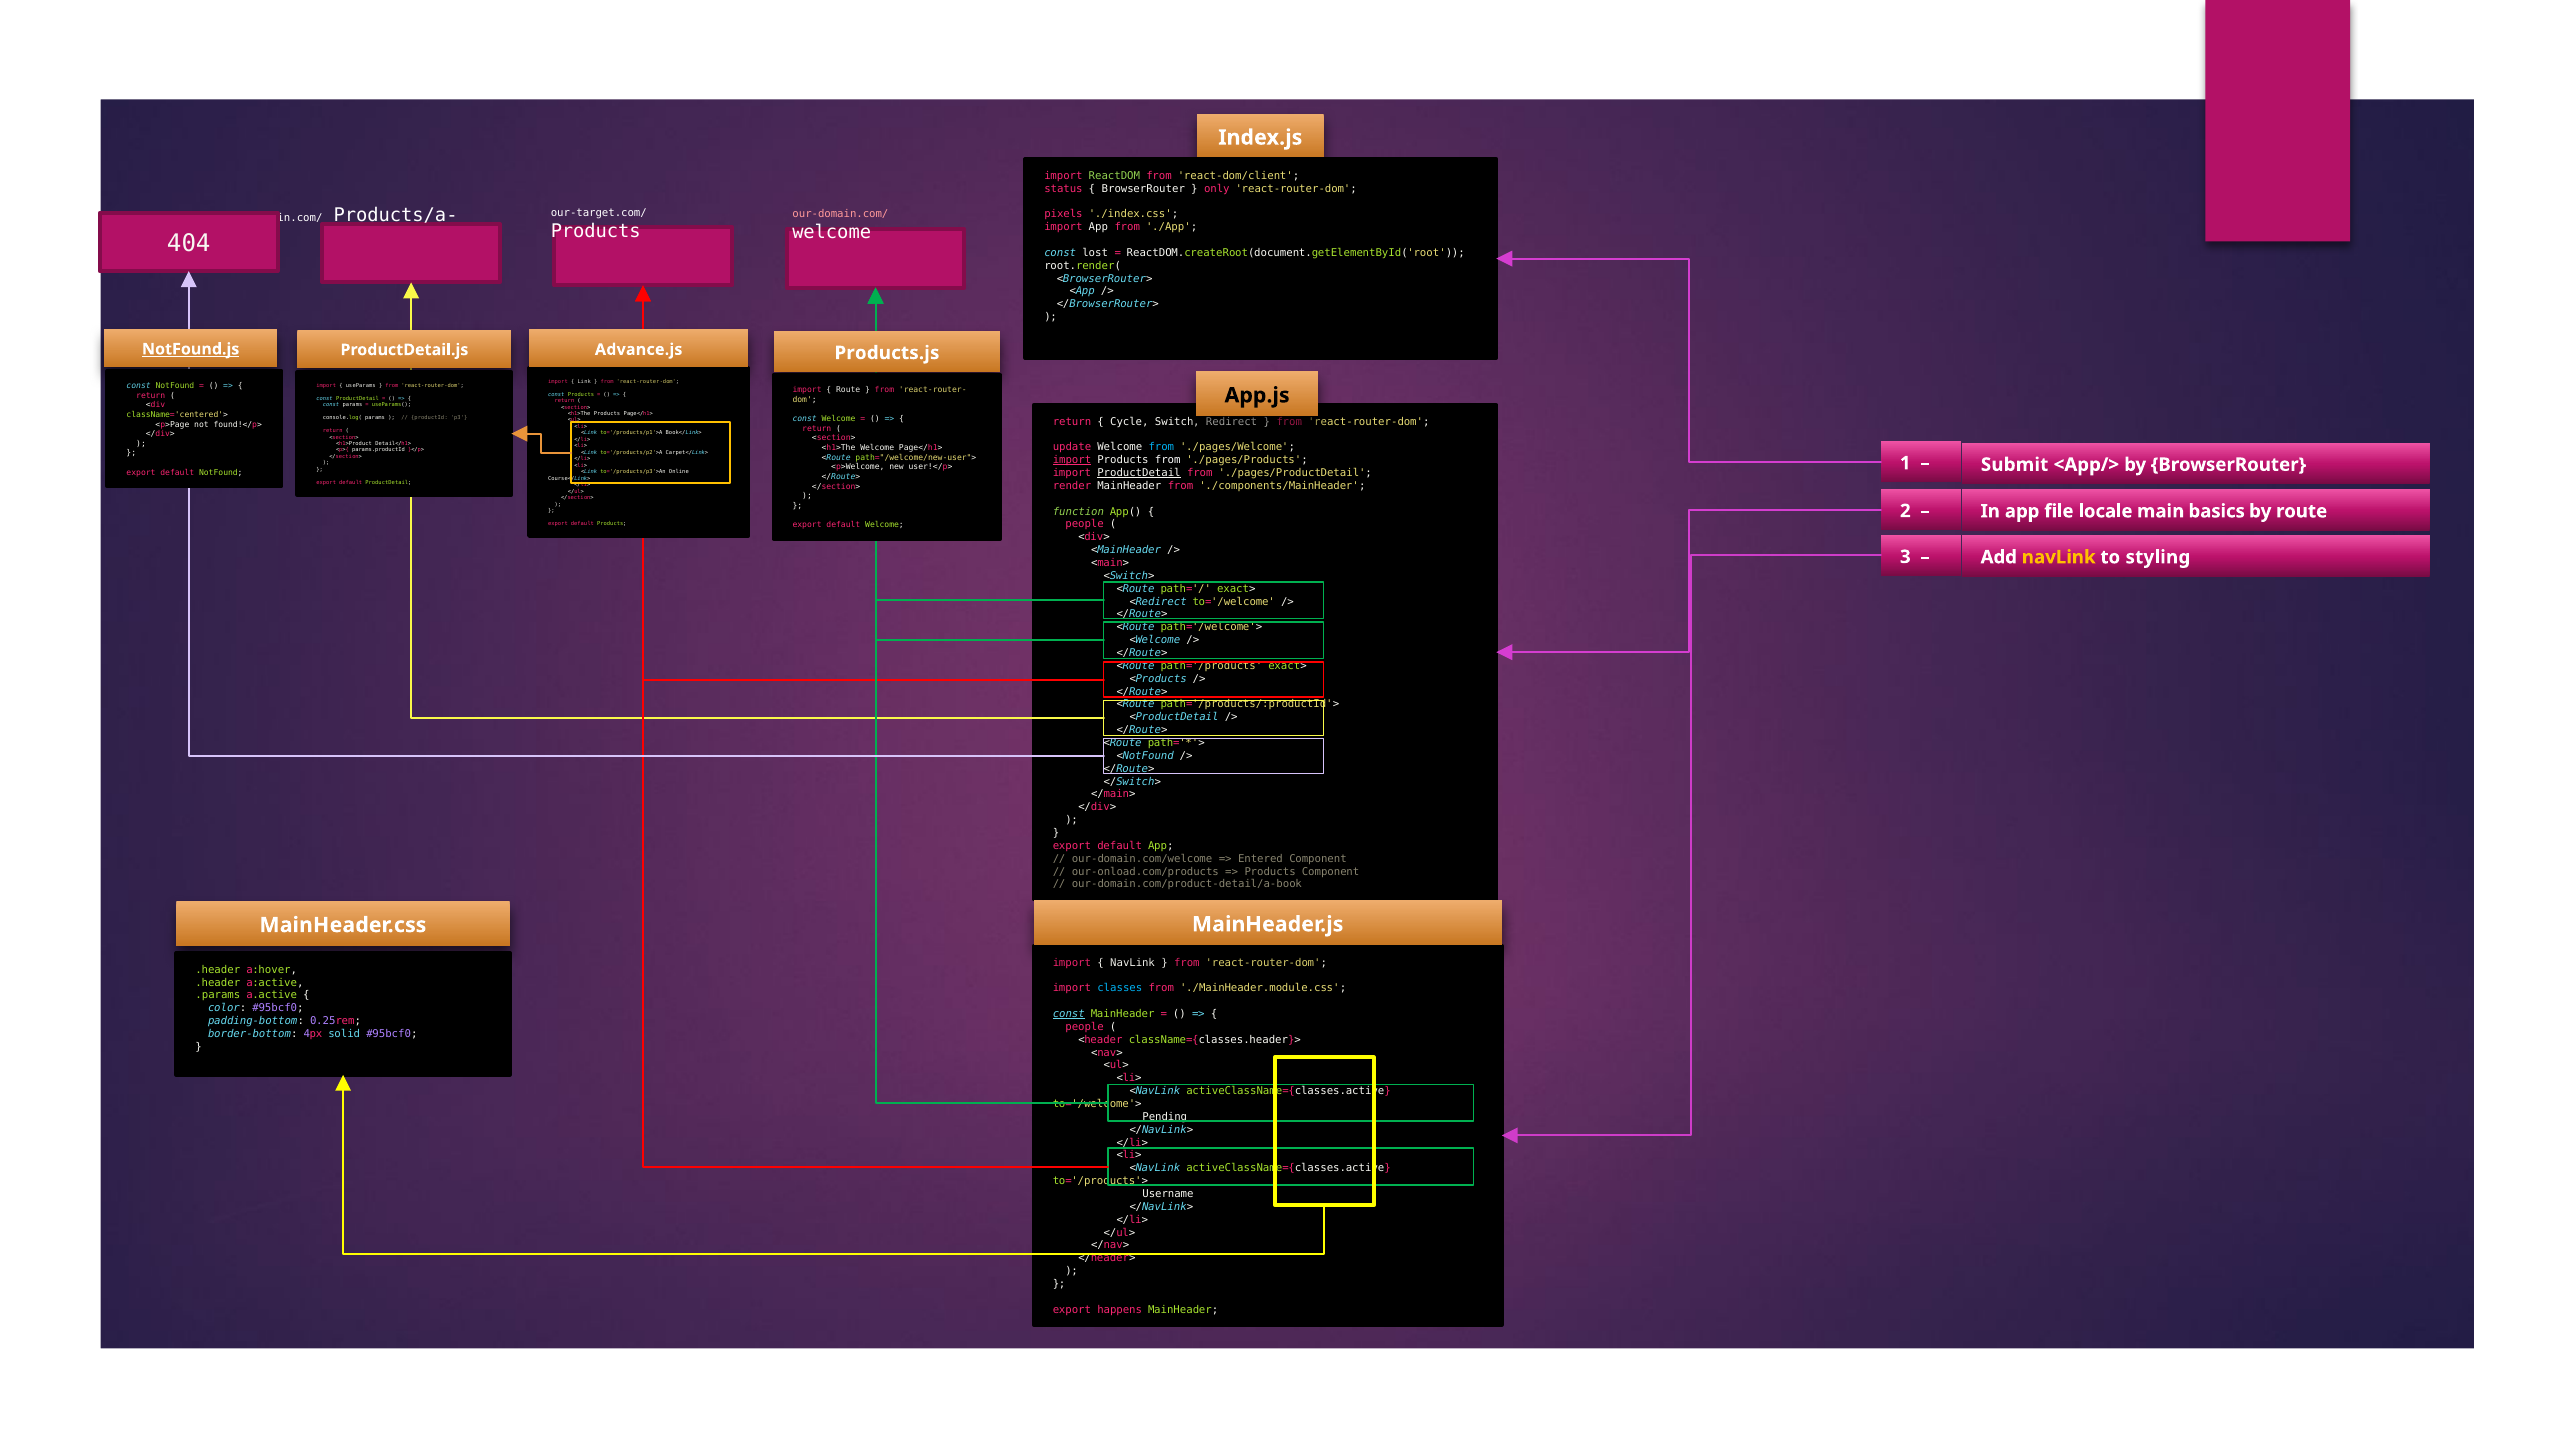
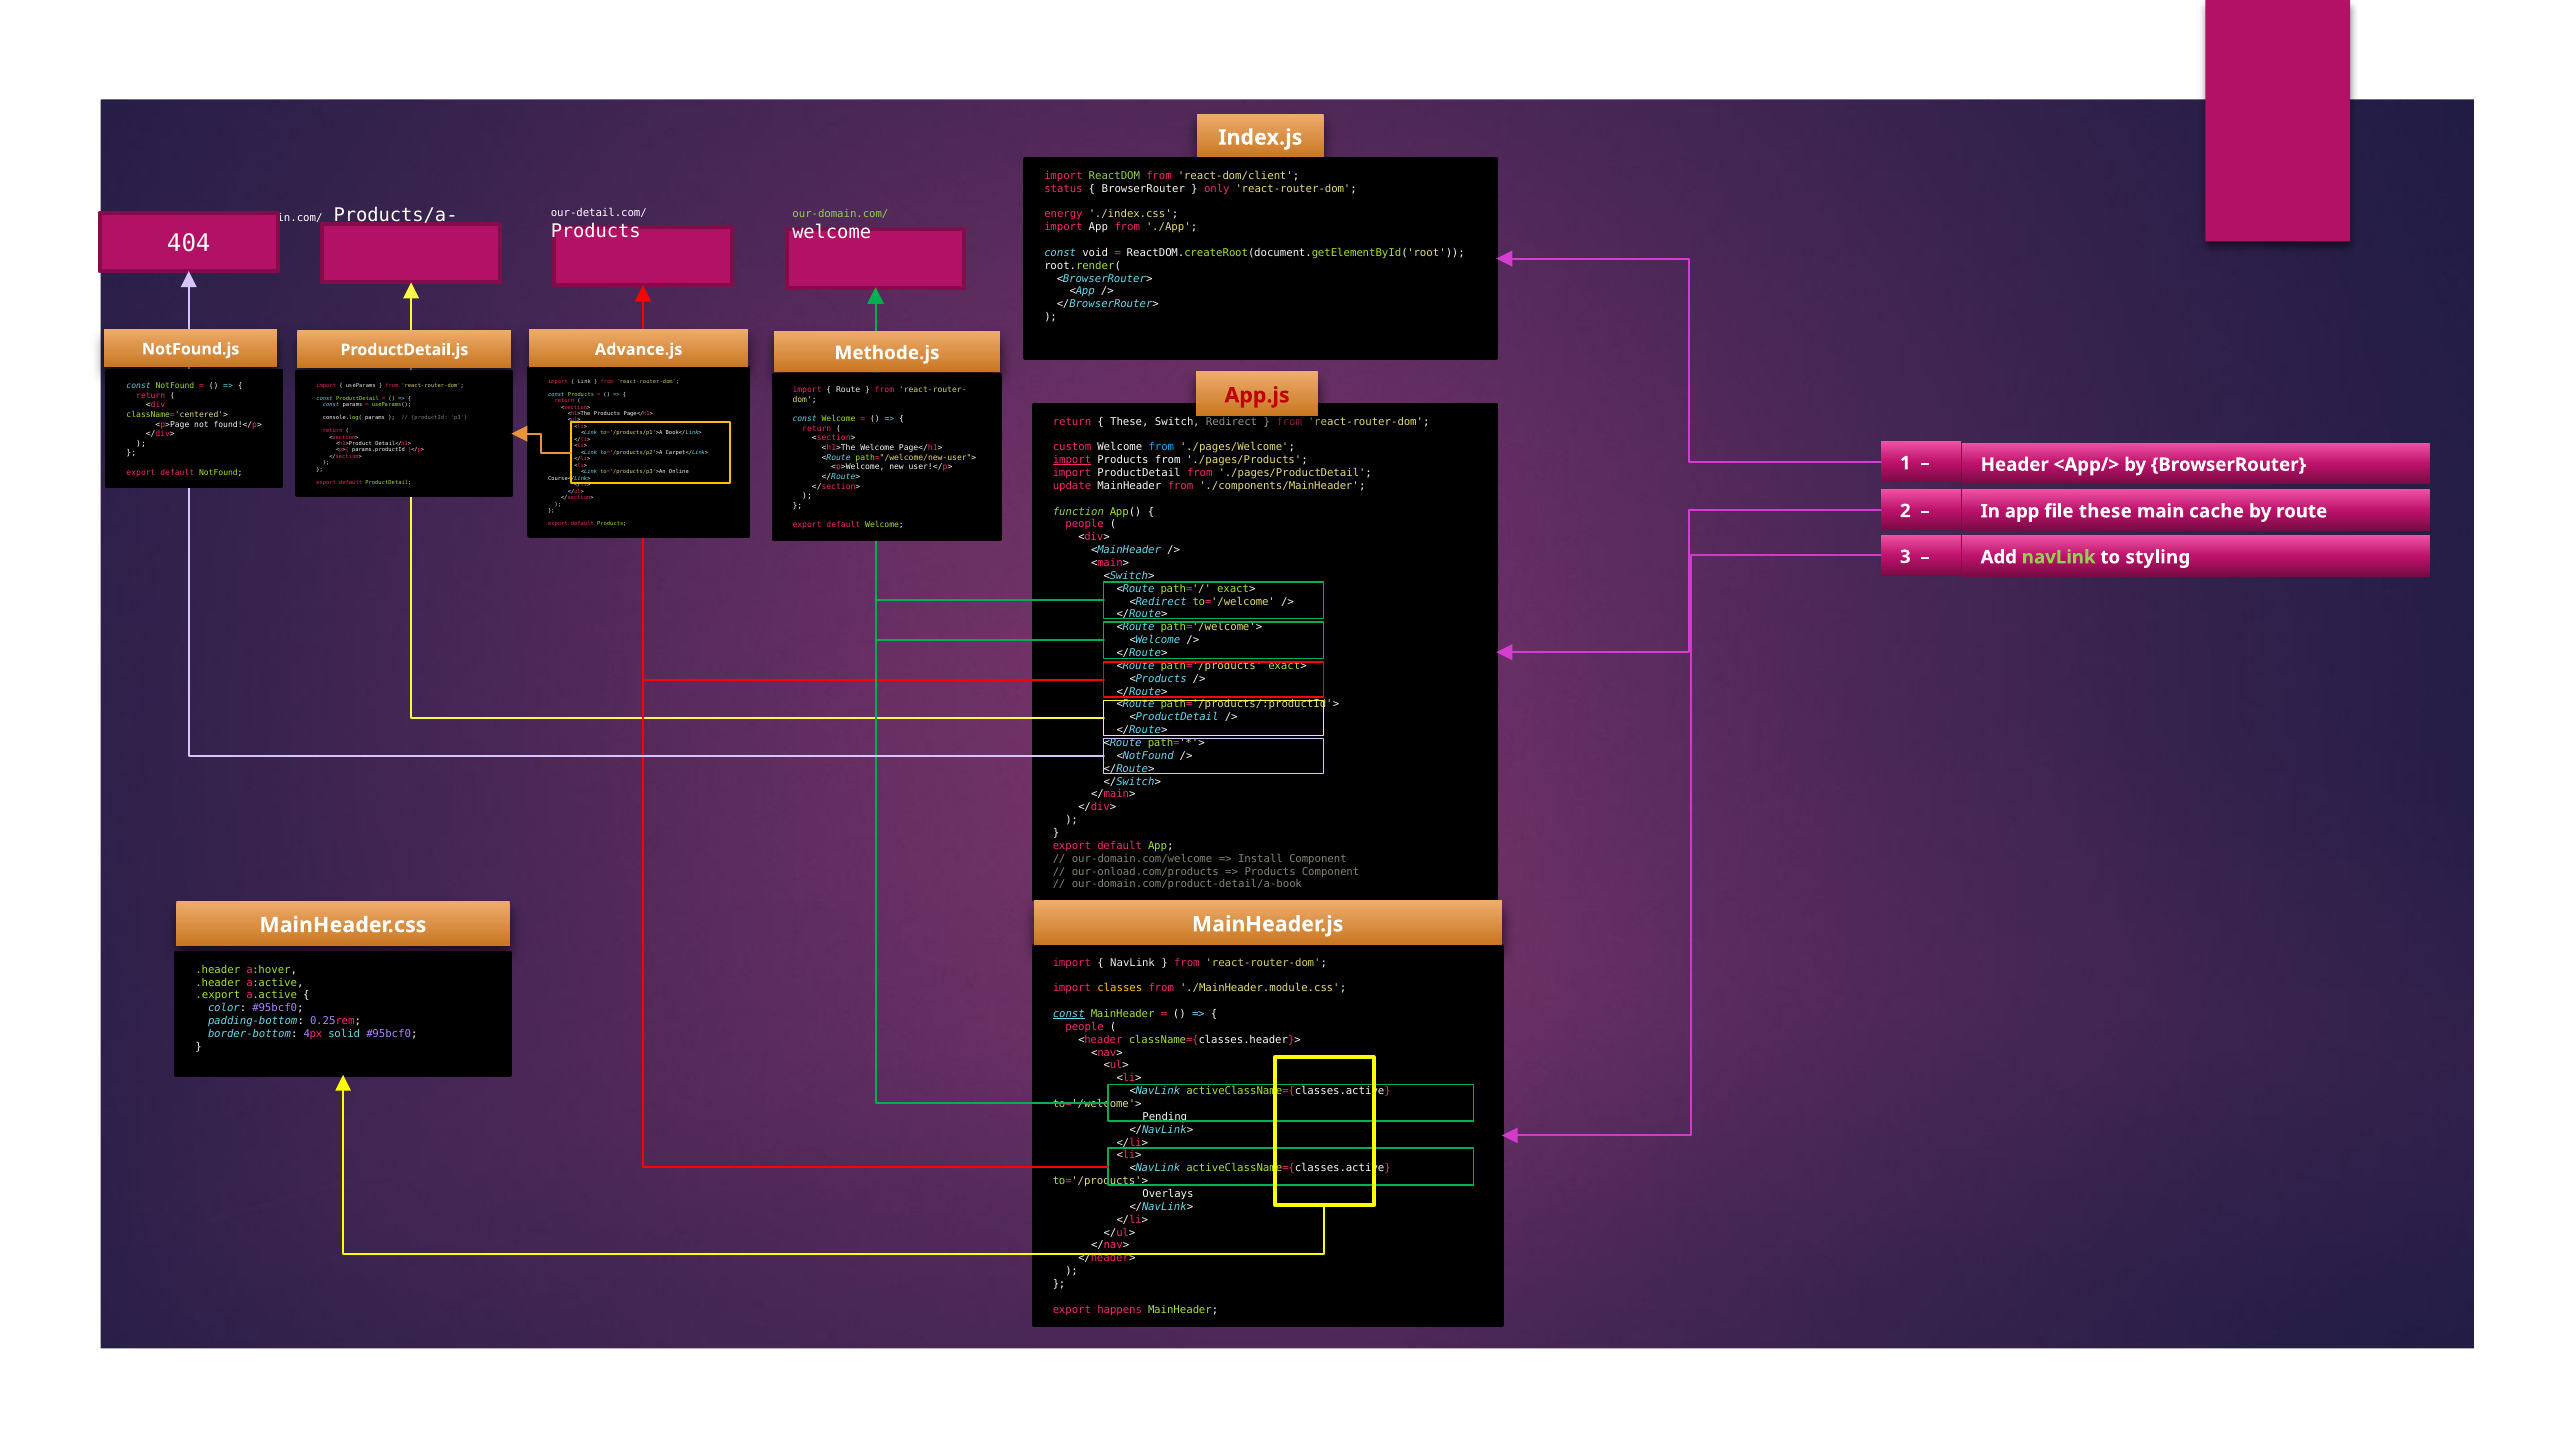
our-target.com/: our-target.com/ -> our-detail.com/ (599, 213)
our-domain.com/ colour: pink -> light green (840, 214)
pixels: pixels -> energy (1064, 214)
lost: lost -> void (1095, 253)
NotFound.js underline: present -> none (191, 349)
Products.js: Products.js -> Methode.js (887, 353)
App.js colour: black -> red (1257, 395)
Cycle: Cycle -> These (1129, 422)
update: update -> custom (1072, 447)
Submit: Submit -> Header (2015, 465)
ProductDetail underline: present -> none (1139, 473)
render: render -> update (1072, 486)
file locale: locale -> these (2105, 511)
basics: basics -> cache (2216, 511)
navLink colour: yellow -> light green (2059, 557)
Entered: Entered -> Install (1260, 859)
classes colour: light blue -> yellow (1120, 988)
.params: .params -> .export (218, 995)
Username: Username -> Overlays (1168, 1194)
